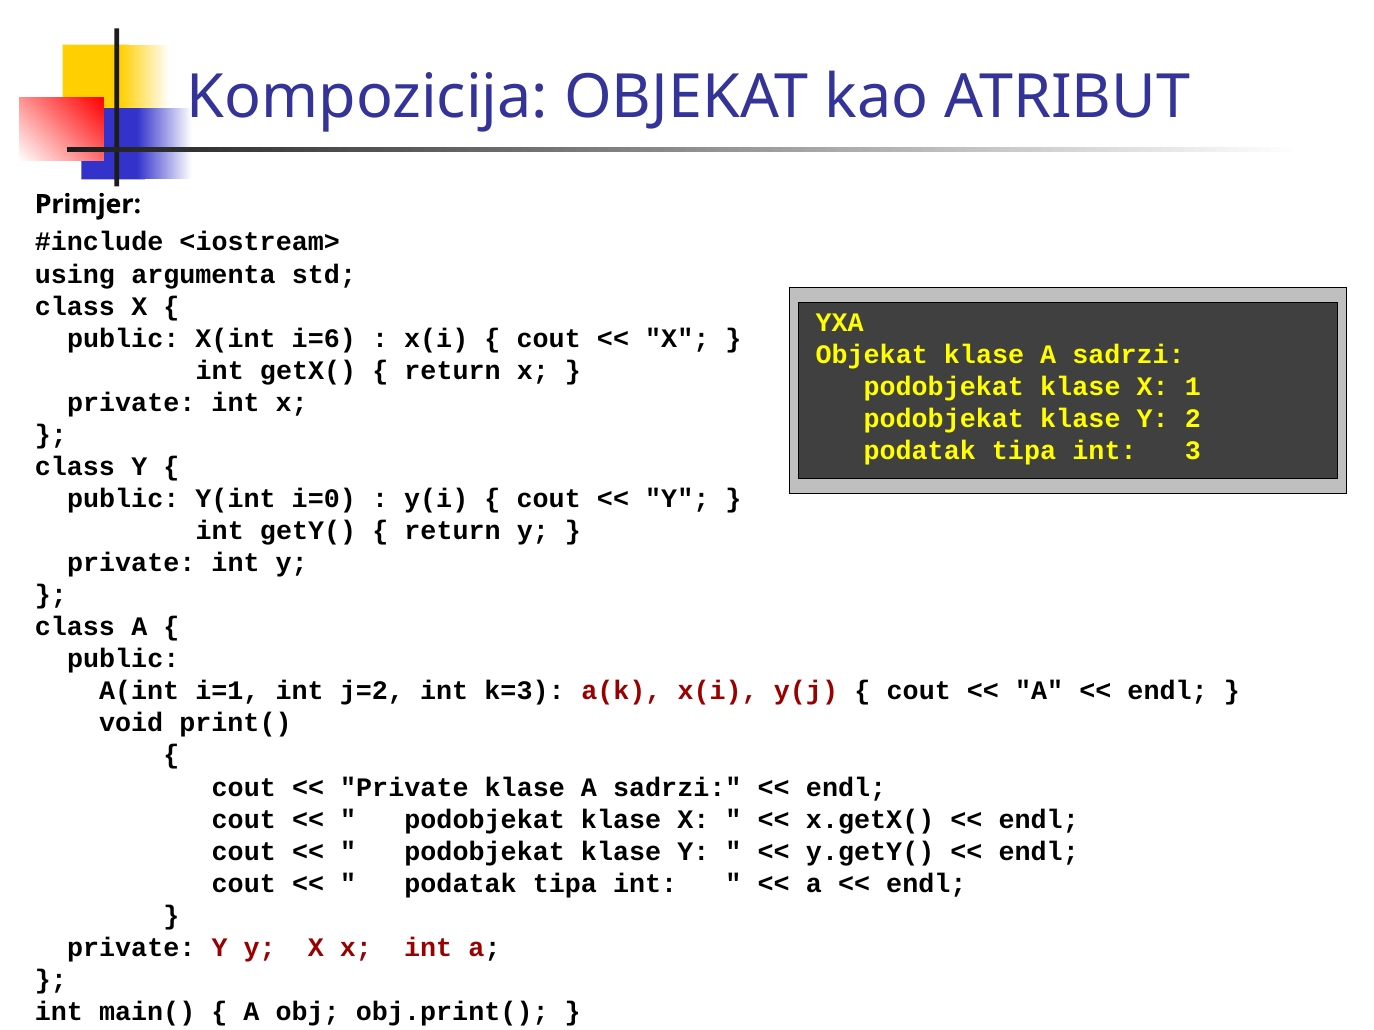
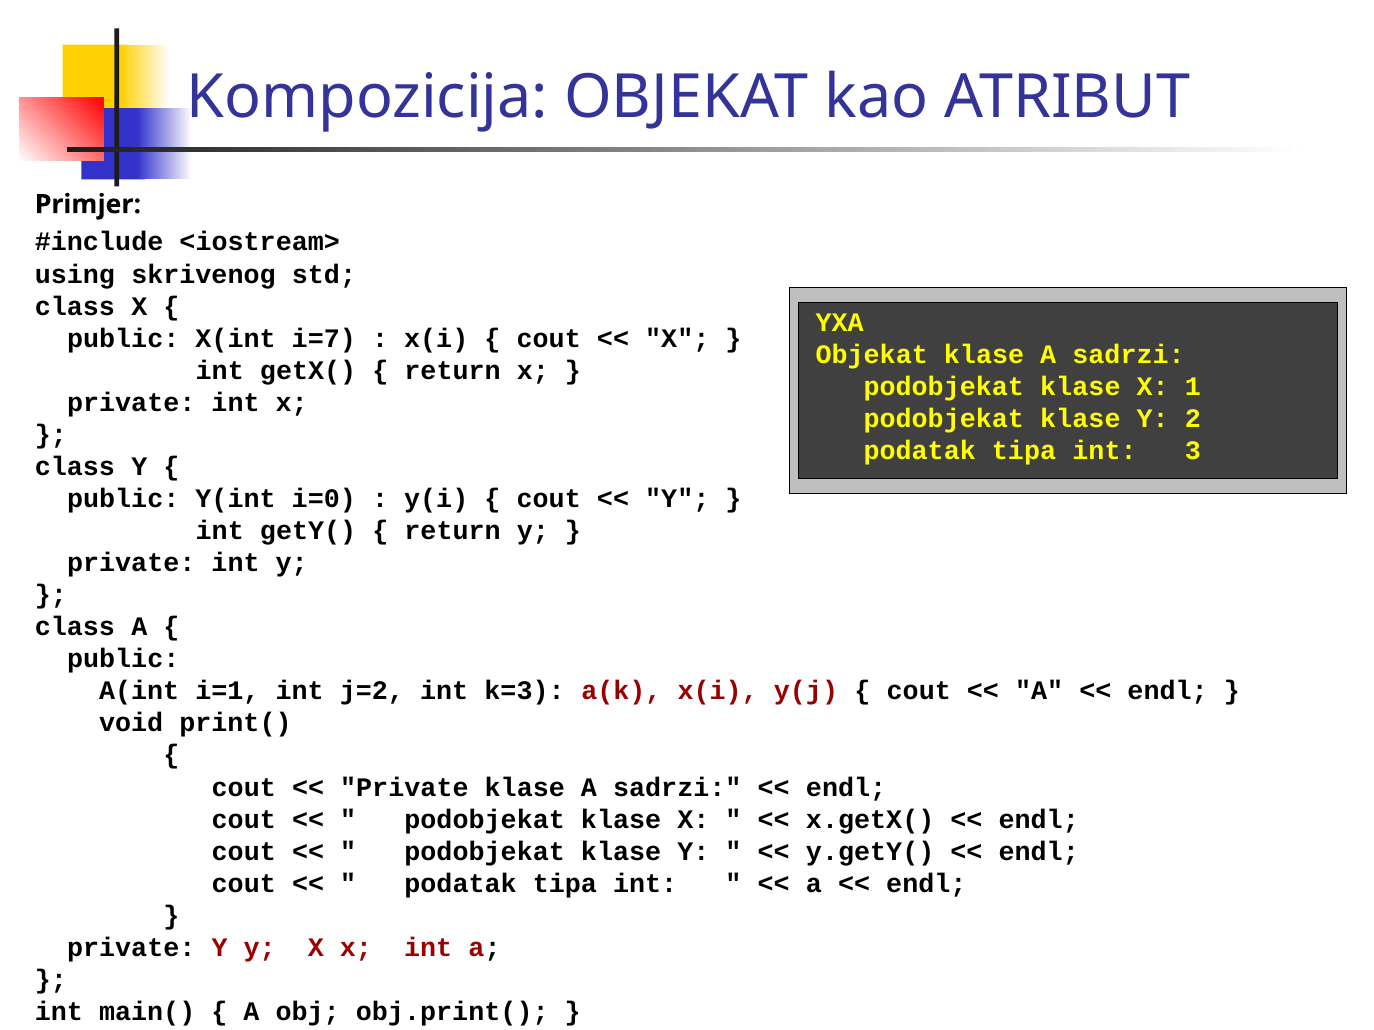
argumenta: argumenta -> skrivenog (203, 274)
i=6: i=6 -> i=7 (324, 339)
